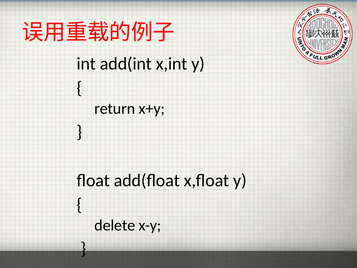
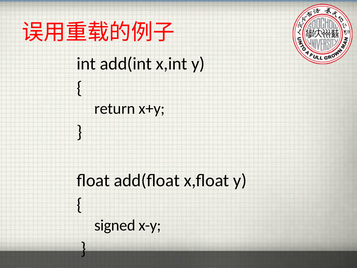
delete: delete -> signed (115, 225)
